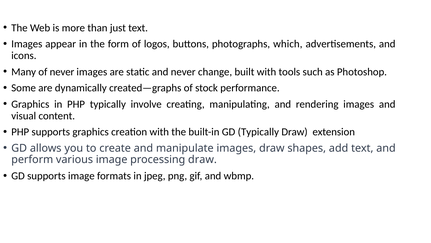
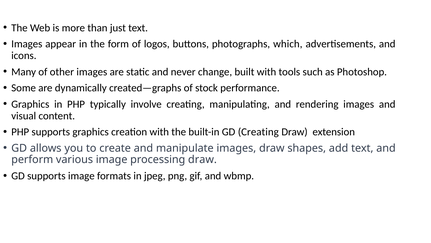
of never: never -> other (62, 72)
GD Typically: Typically -> Creating (258, 132)
